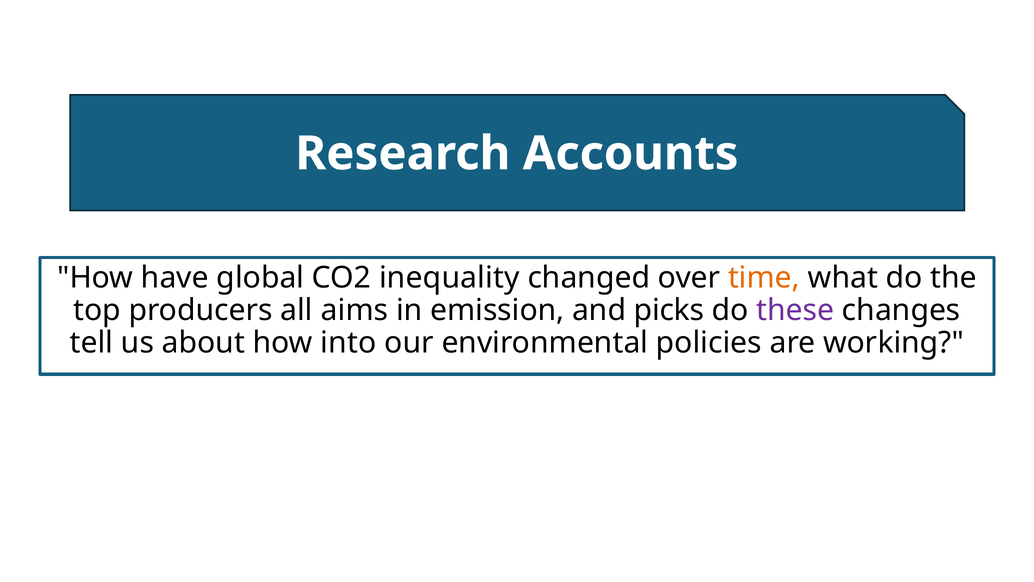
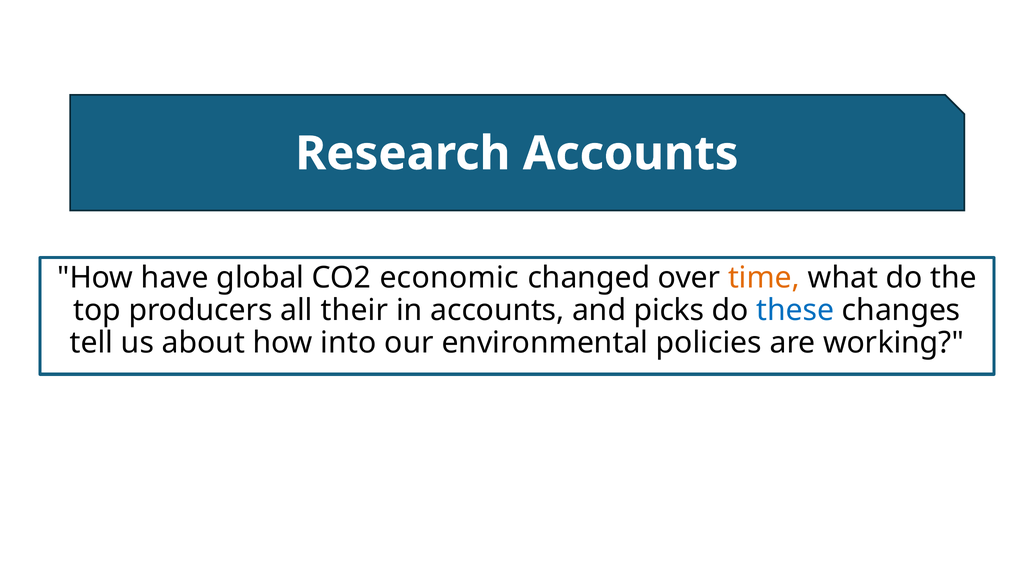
inequality: inequality -> economic (449, 277)
aims: aims -> their (354, 310)
in emission: emission -> accounts (497, 310)
these colour: purple -> blue (795, 310)
